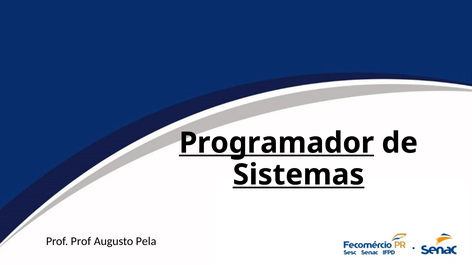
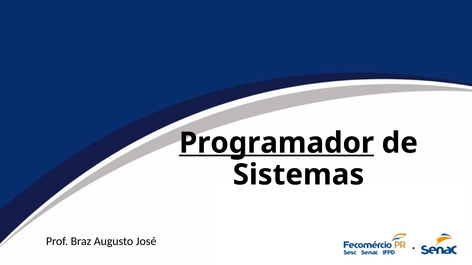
Sistemas underline: present -> none (298, 175)
Prof Prof: Prof -> Braz (81, 242)
Pela: Pela -> José (146, 242)
